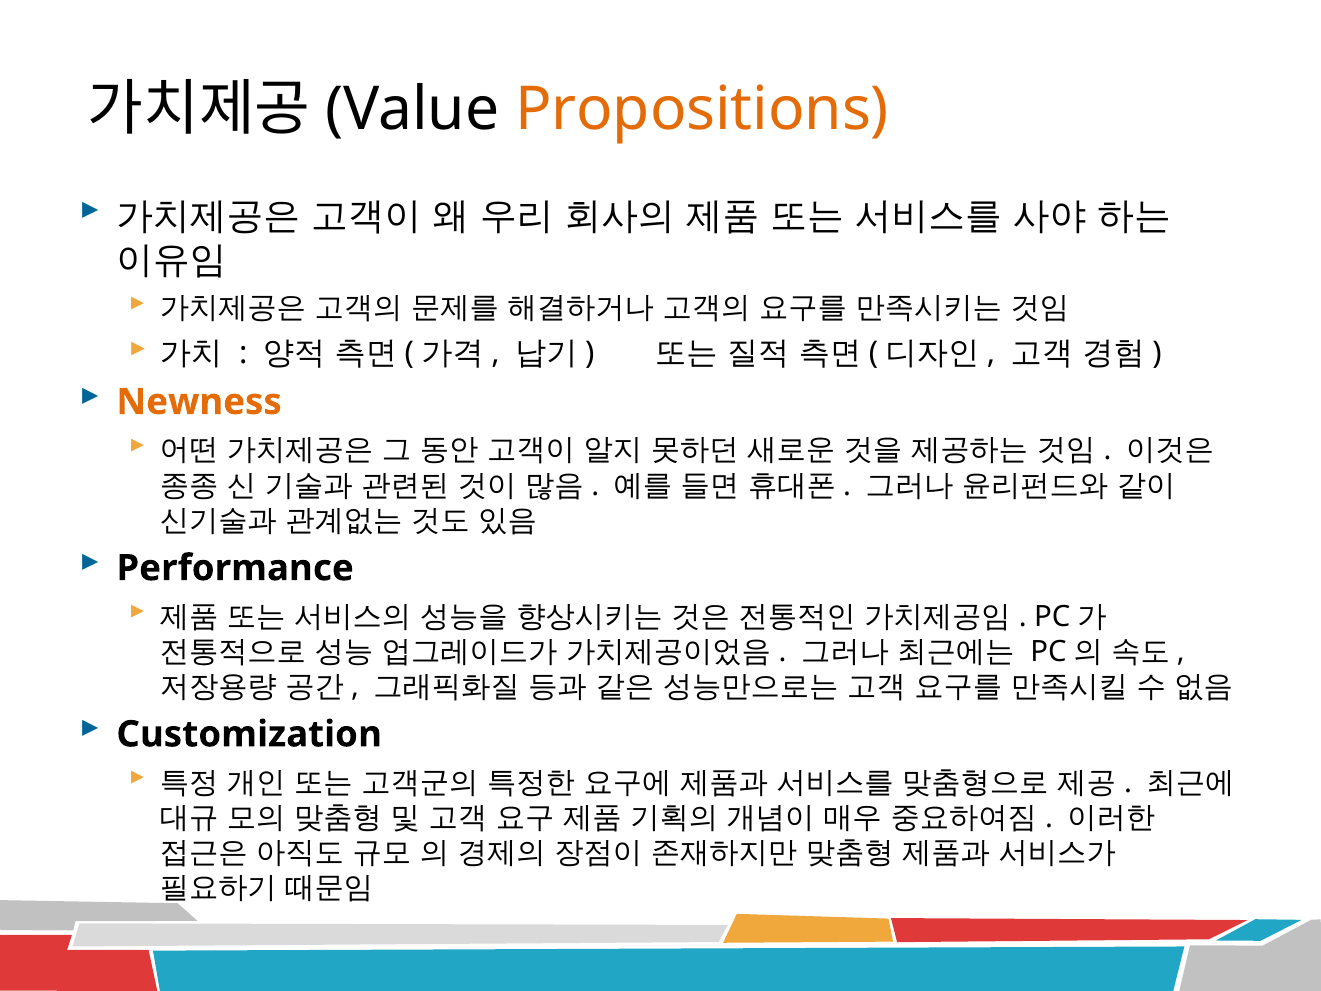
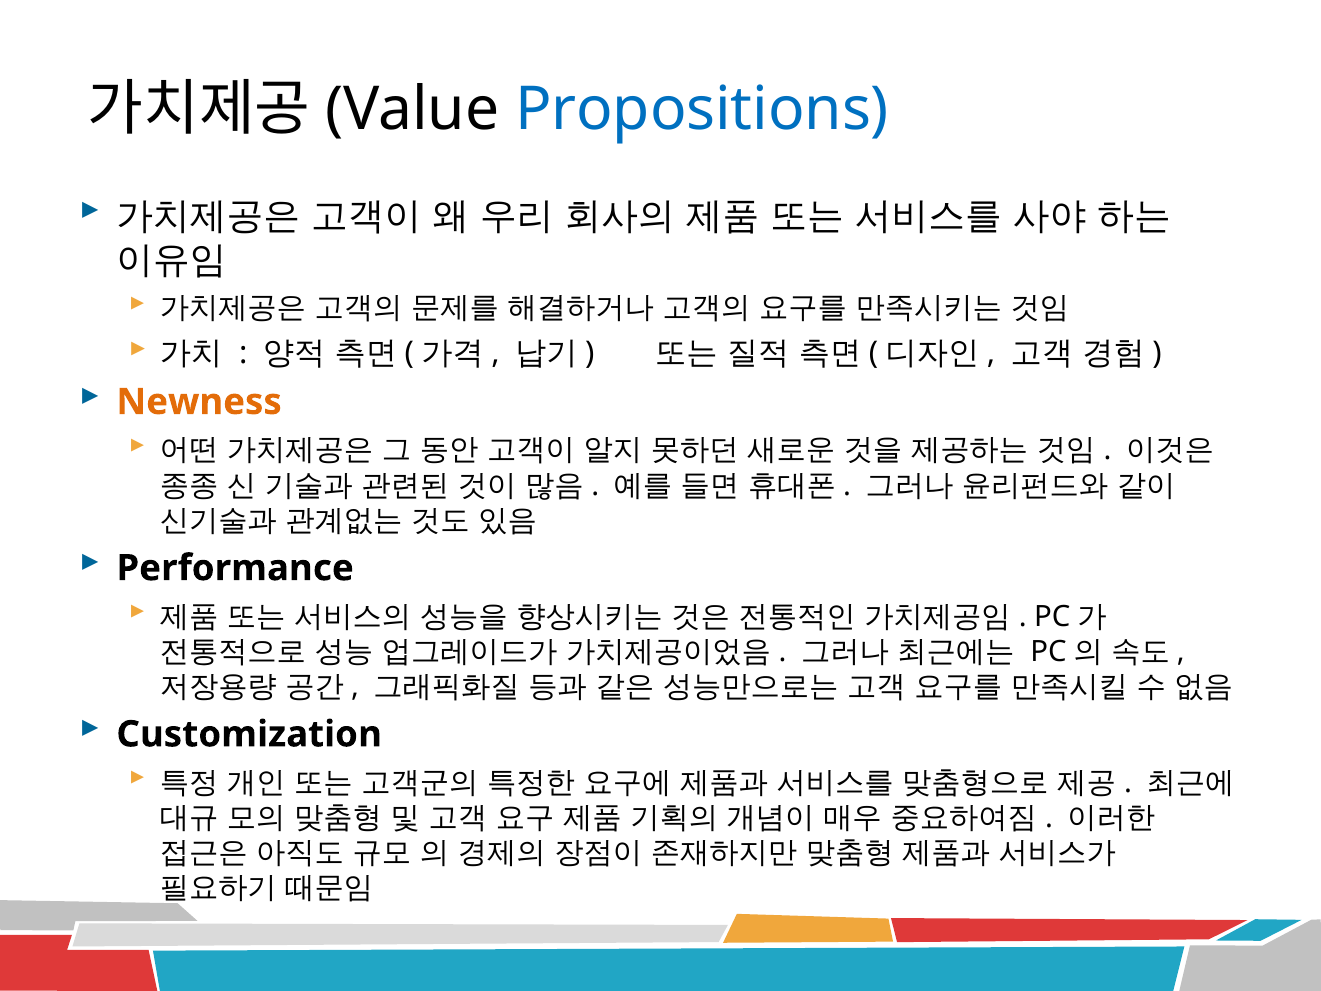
Propositions colour: orange -> blue (702, 110)
